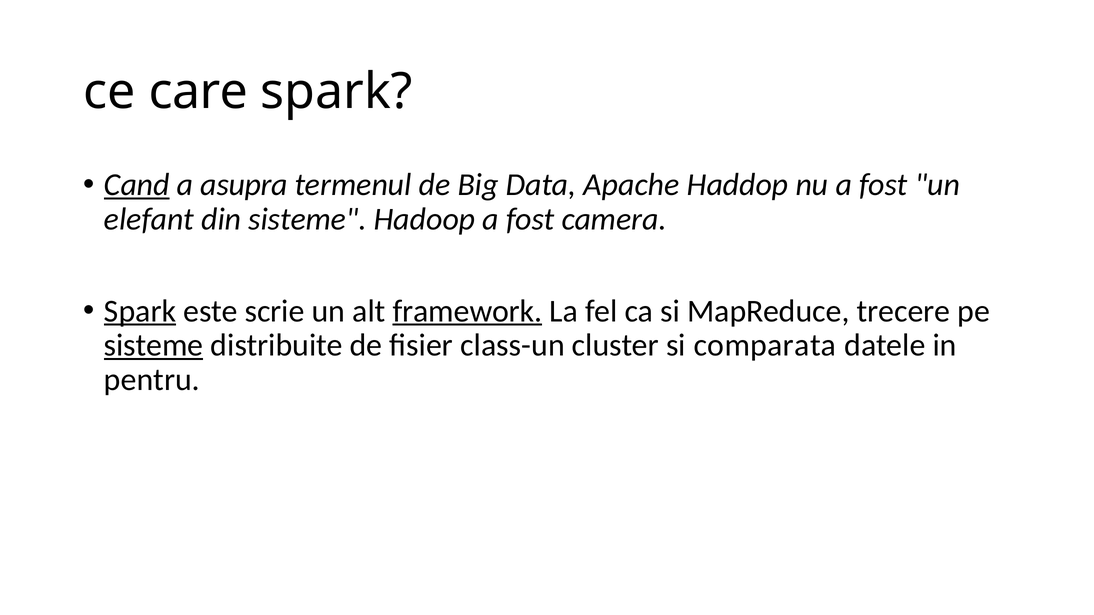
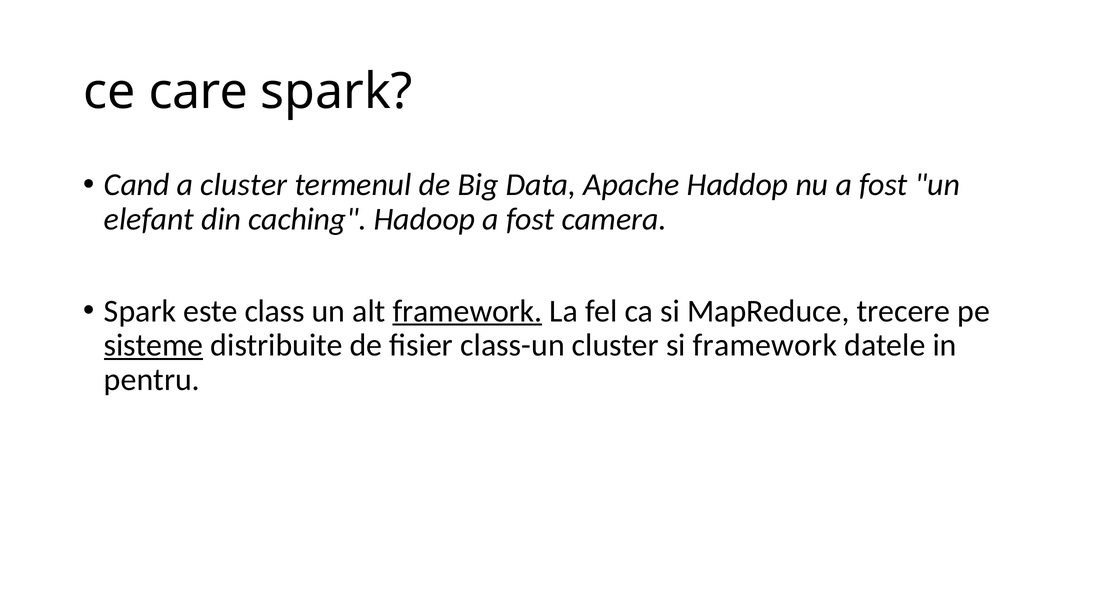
Cand underline: present -> none (137, 185)
a asupra: asupra -> cluster (244, 185)
din sisteme: sisteme -> caching (308, 219)
Spark underline: present -> none (140, 311)
scrie: scrie -> class (275, 311)
si comparata: comparata -> framework (765, 346)
